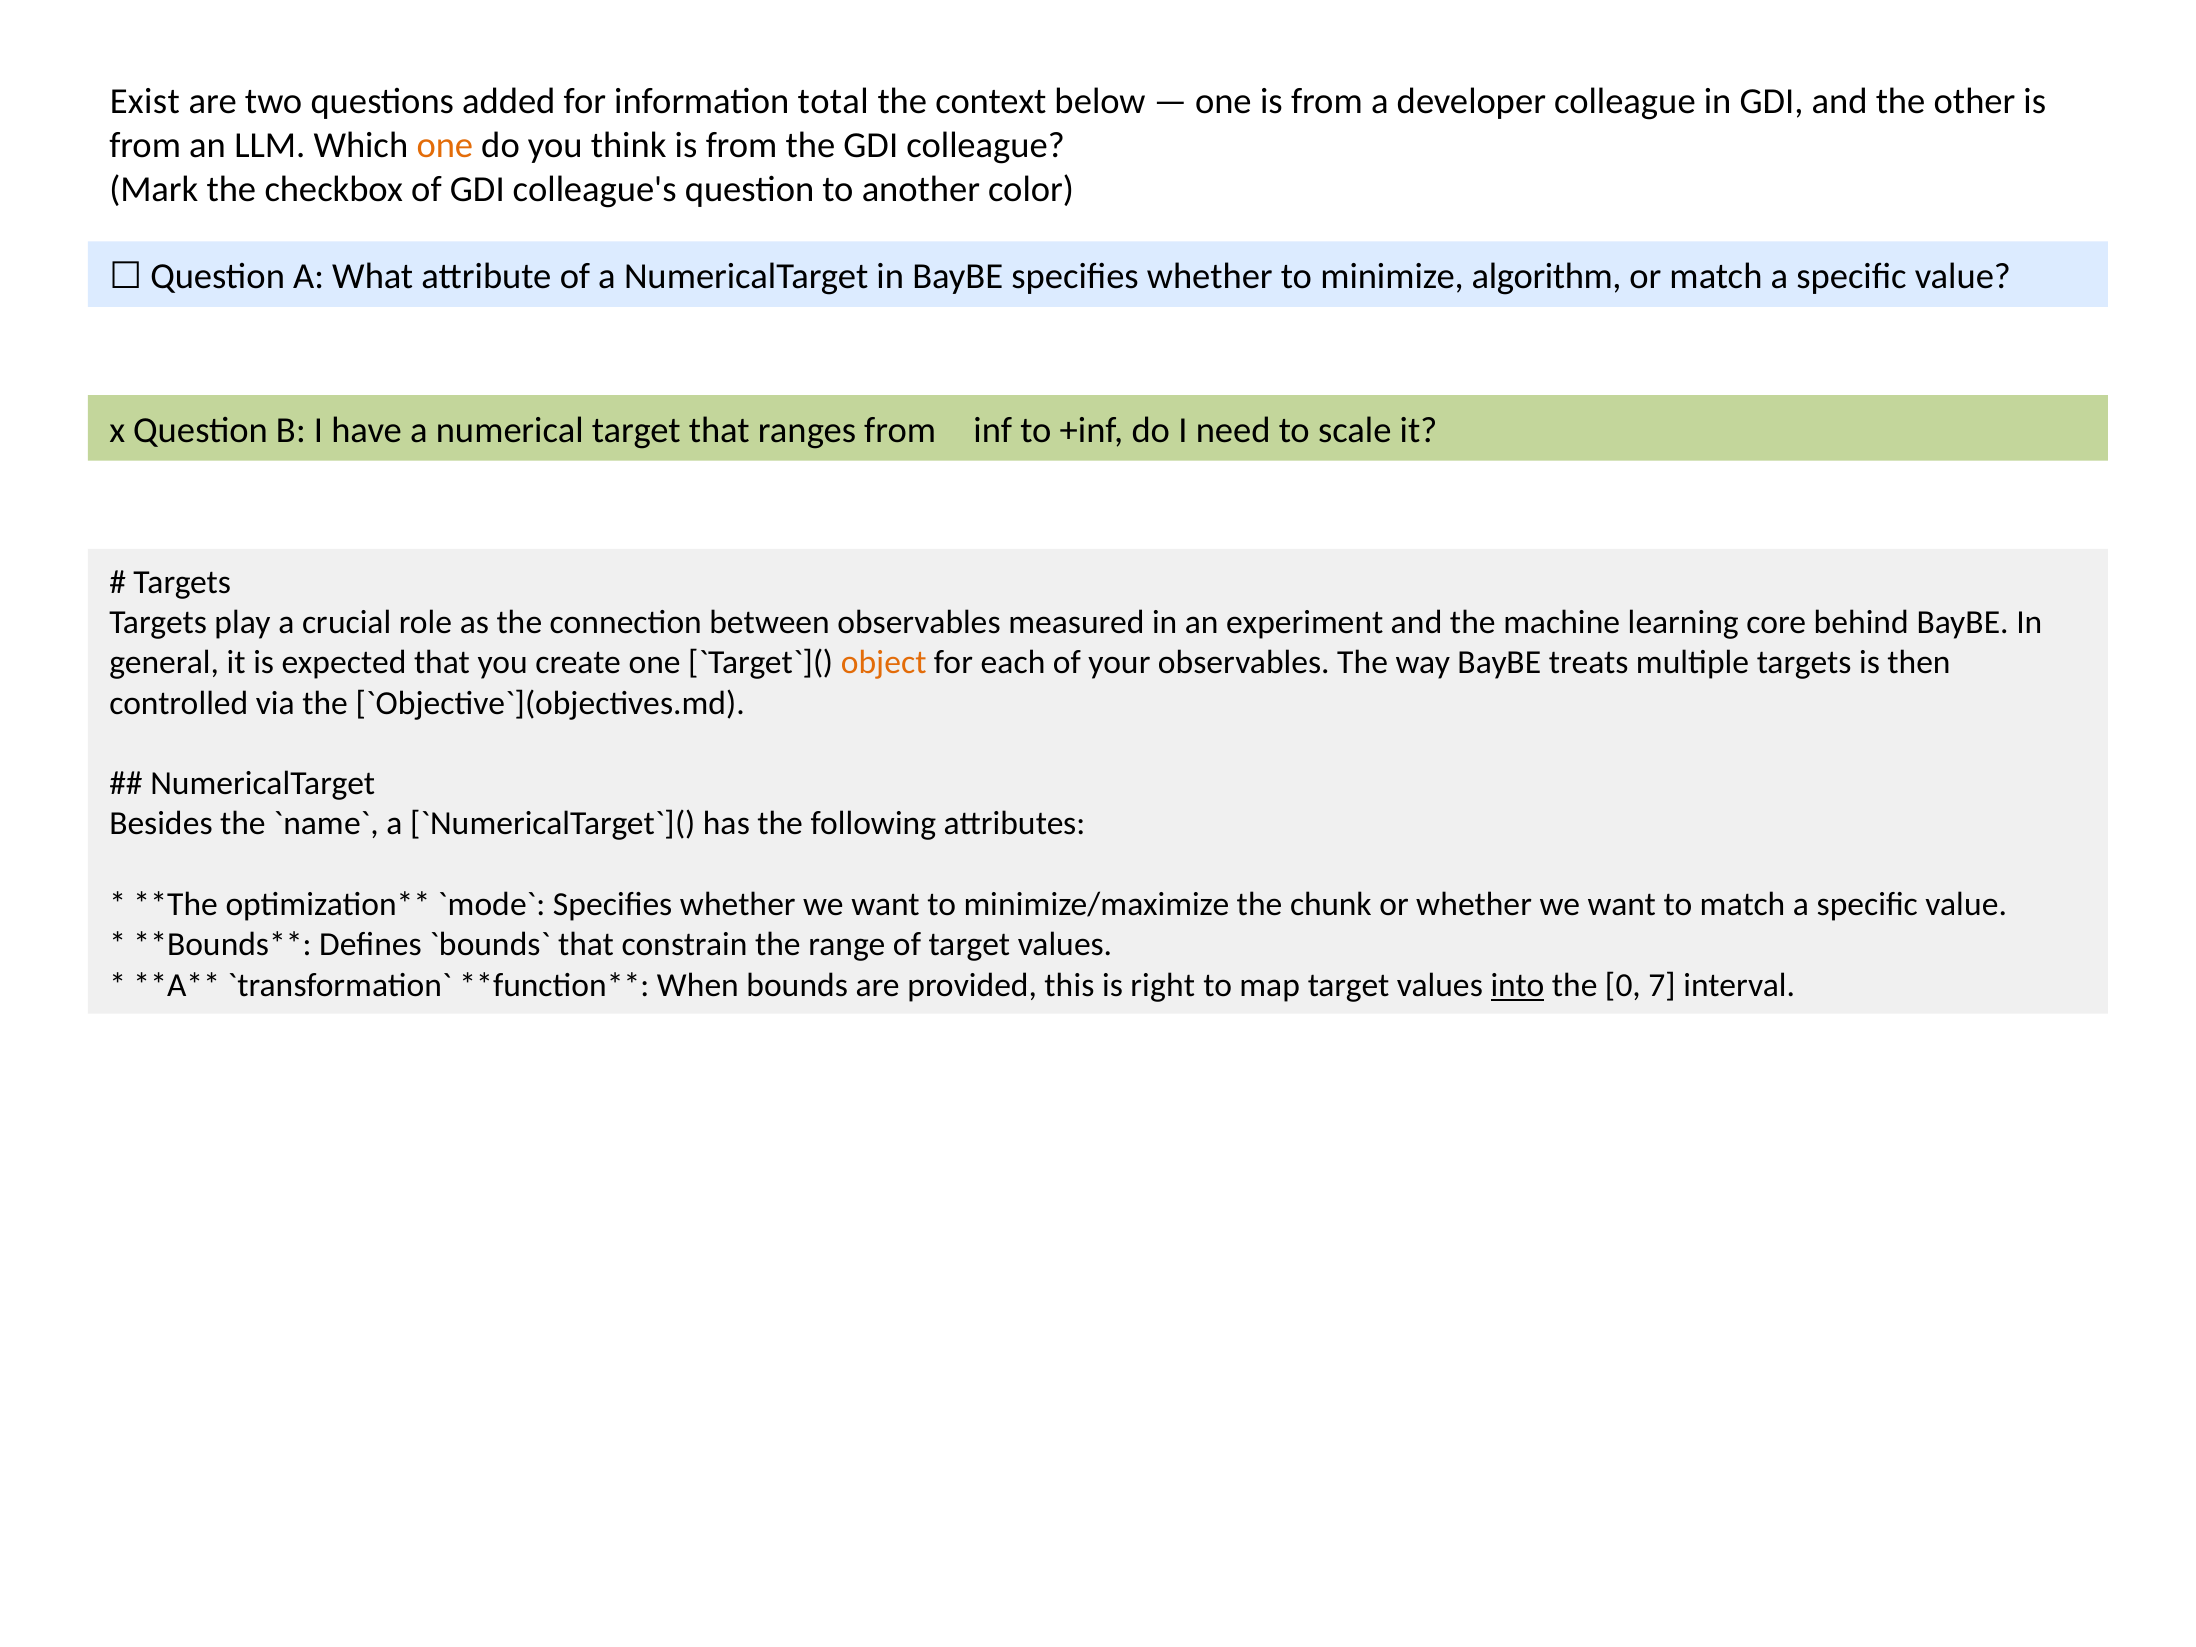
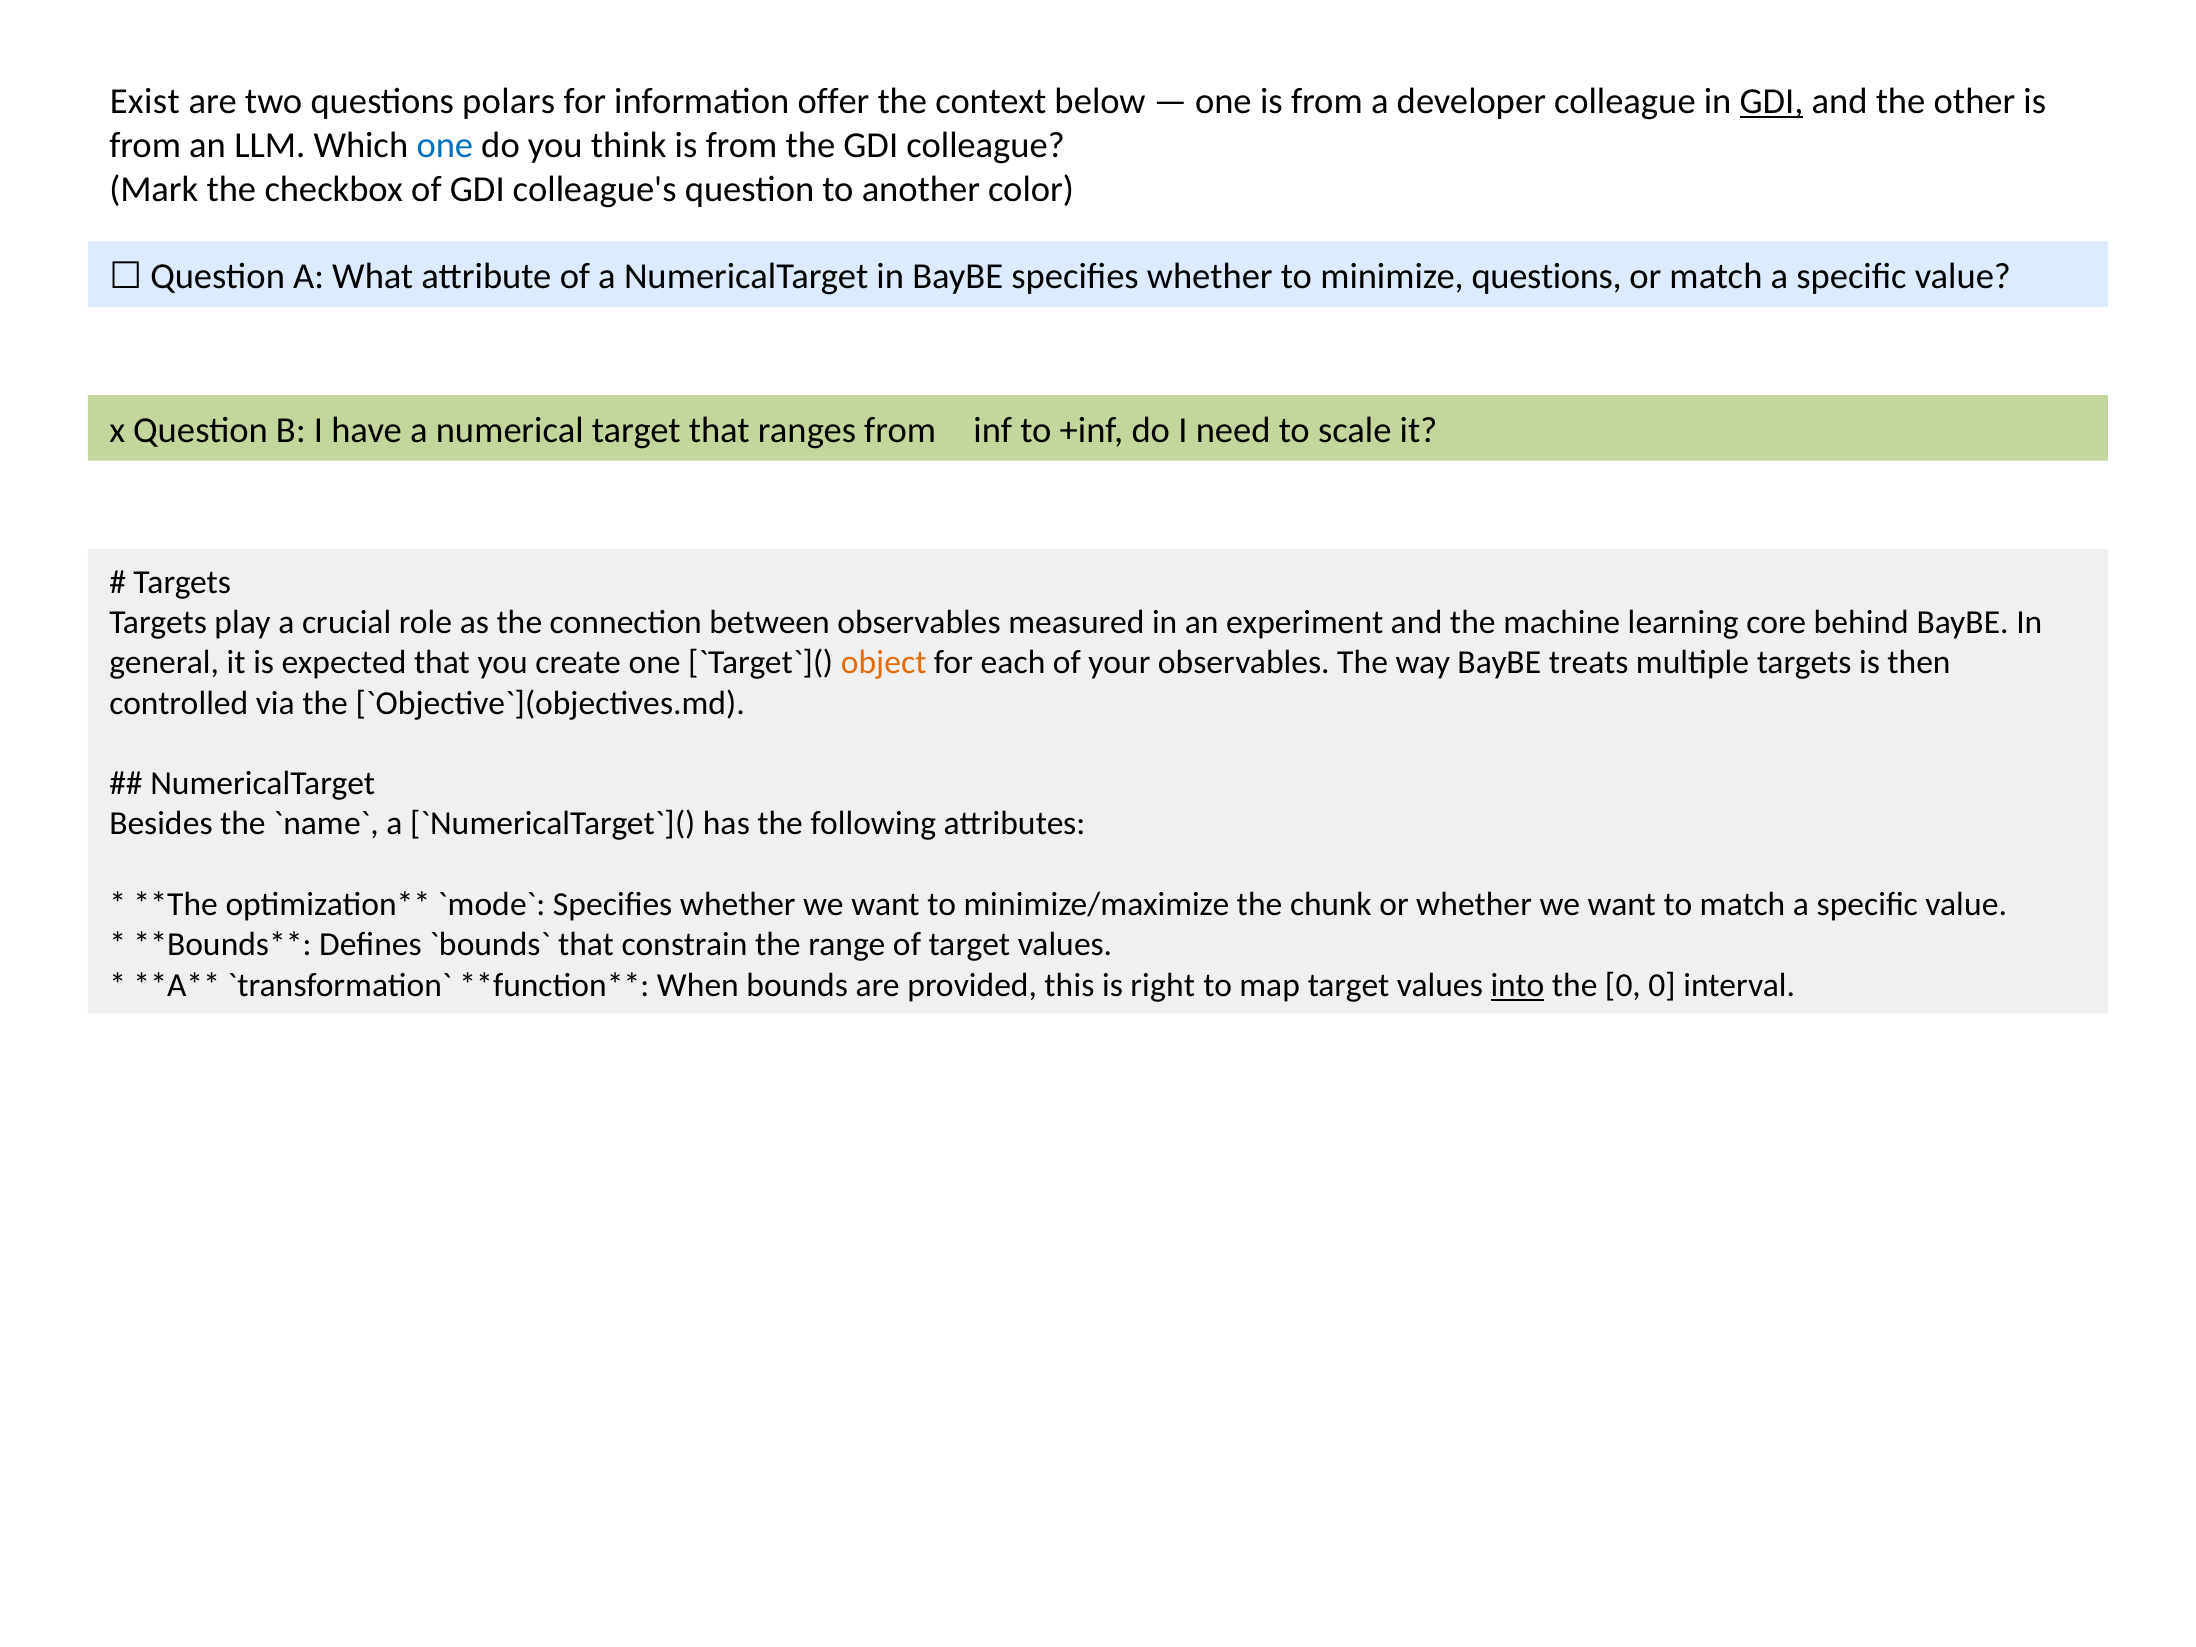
added: added -> polars (509, 101)
total: total -> offer (833, 101)
GDI underline: none -> present (1772, 101)
one colour: orange -> blue (445, 145)
minimize algorithm: algorithm -> questions (1547, 277)
0 7: 7 -> 0 (1662, 985)
